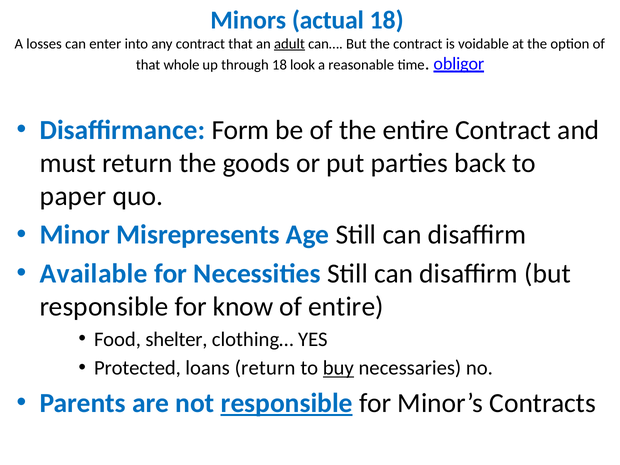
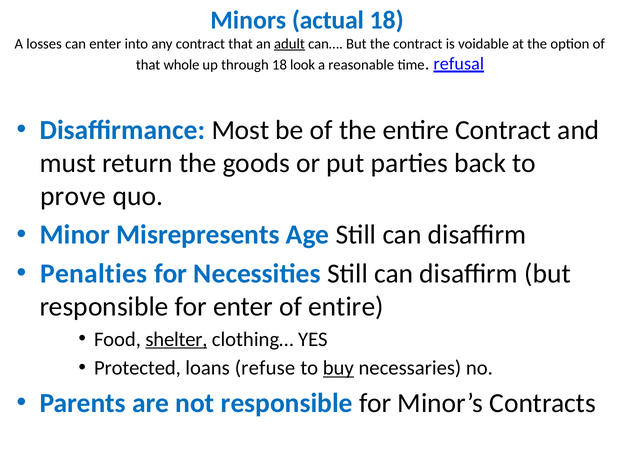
obligor: obligor -> refusal (459, 64)
Form: Form -> Most (240, 130)
paper: paper -> prove (73, 196)
Available: Available -> Penalties (94, 274)
for know: know -> enter (243, 307)
shelter underline: none -> present (176, 339)
loans return: return -> refuse (265, 368)
responsible underline: present -> none (287, 403)
